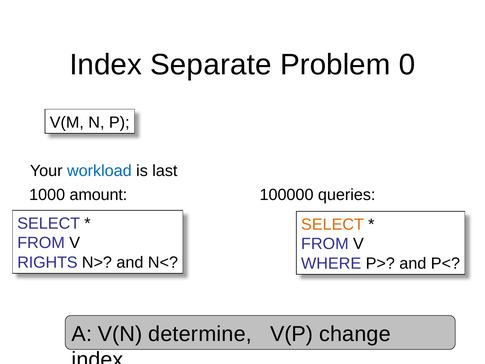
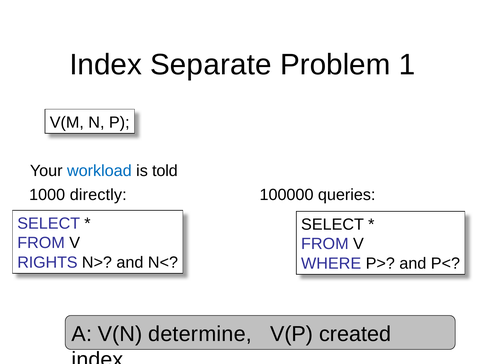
0: 0 -> 1 (407, 65)
last: last -> told (165, 171)
amount: amount -> directly (98, 195)
SELECT colour: orange -> black (332, 224)
change: change -> created (355, 334)
